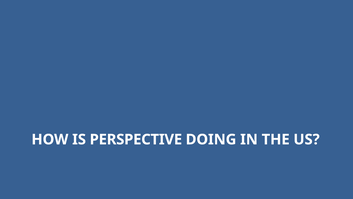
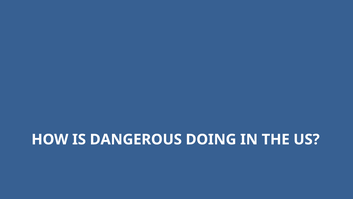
PERSPECTIVE: PERSPECTIVE -> DANGEROUS (136, 139)
